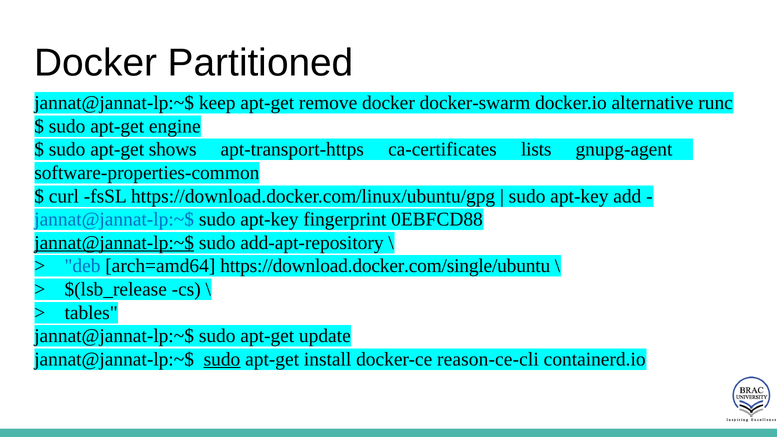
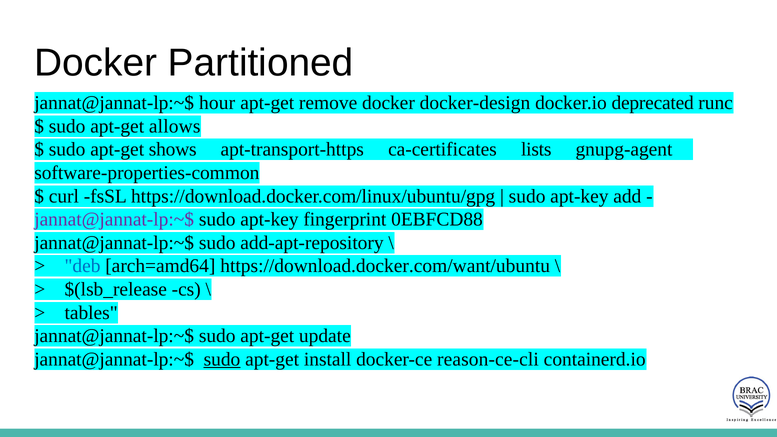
keep: keep -> hour (217, 103)
docker-swarm: docker-swarm -> docker-design (475, 103)
alternative: alternative -> deprecated (653, 103)
engine: engine -> allows (175, 126)
jannat@jannat-lp:~$ colour: blue -> purple (114, 219)
jannat@jannat-lp:~$ underline: present -> none (114, 243)
https://download.docker.com/single/ubuntu: https://download.docker.com/single/ubuntu -> https://download.docker.com/want/ubuntu (385, 266)
